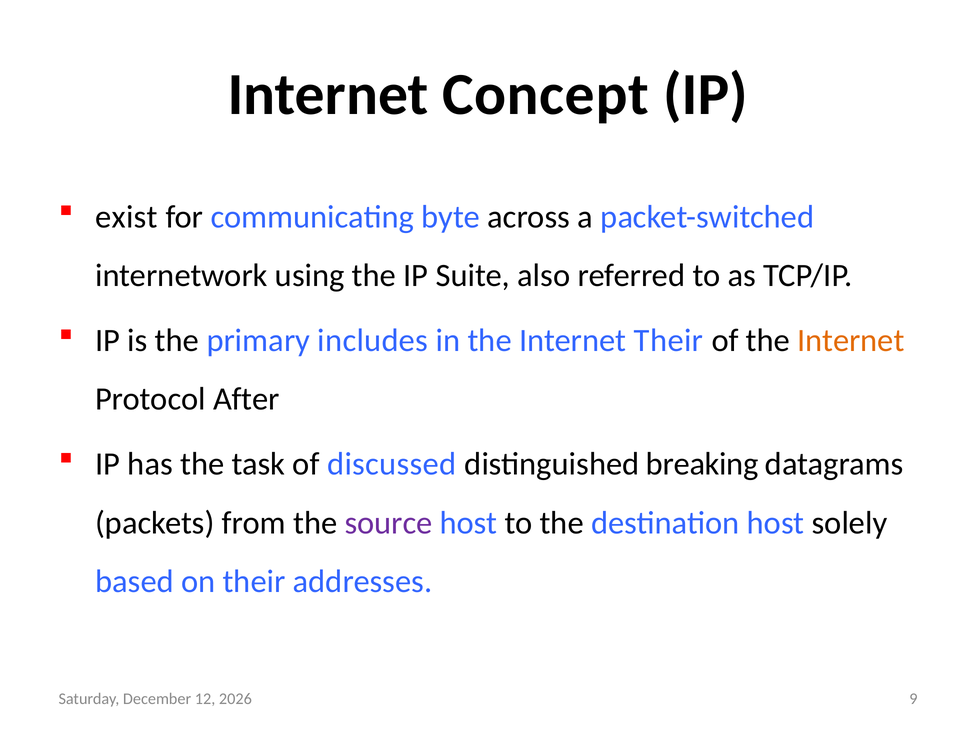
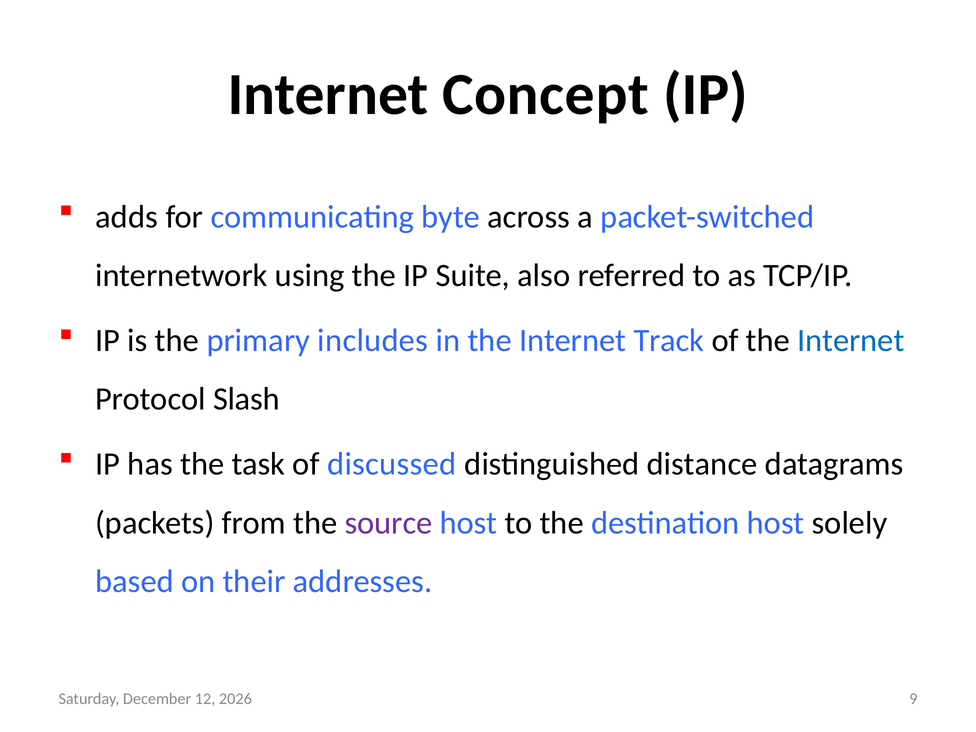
exist: exist -> adds (127, 217)
Internet Their: Their -> Track (669, 341)
Internet colour: orange -> blue (851, 341)
After: After -> Slash (246, 399)
breaking: breaking -> distance (702, 464)
